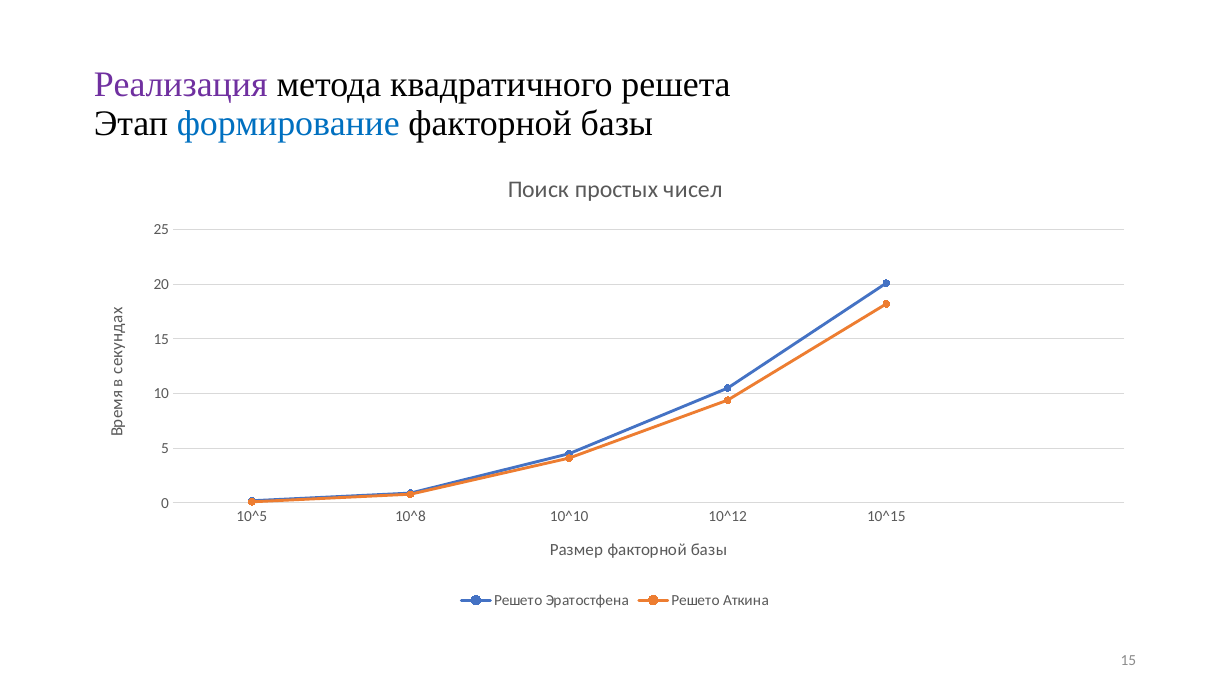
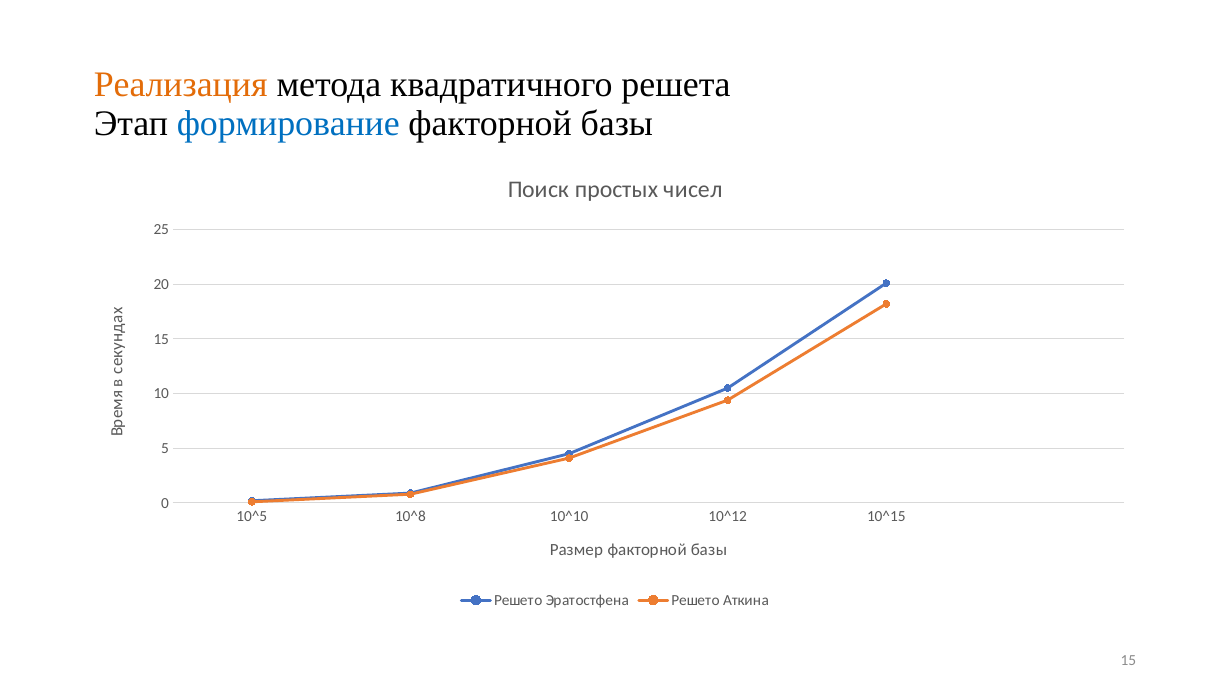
Реализация colour: purple -> orange (181, 85)
